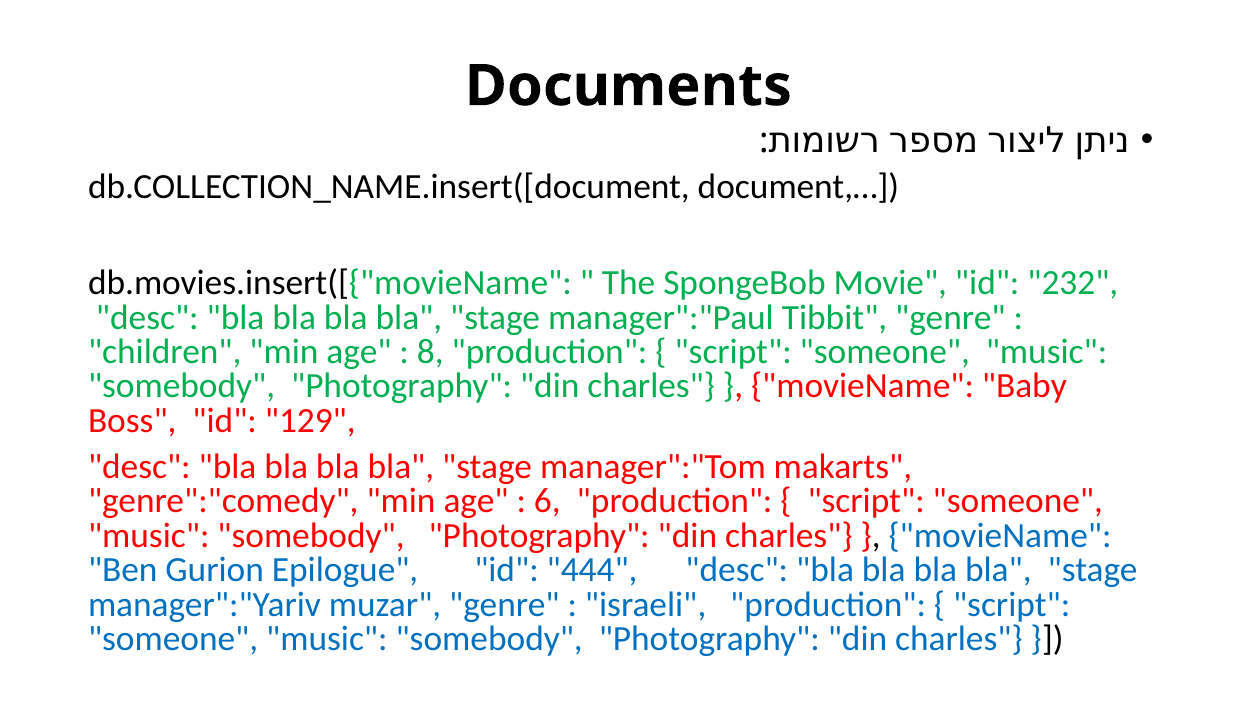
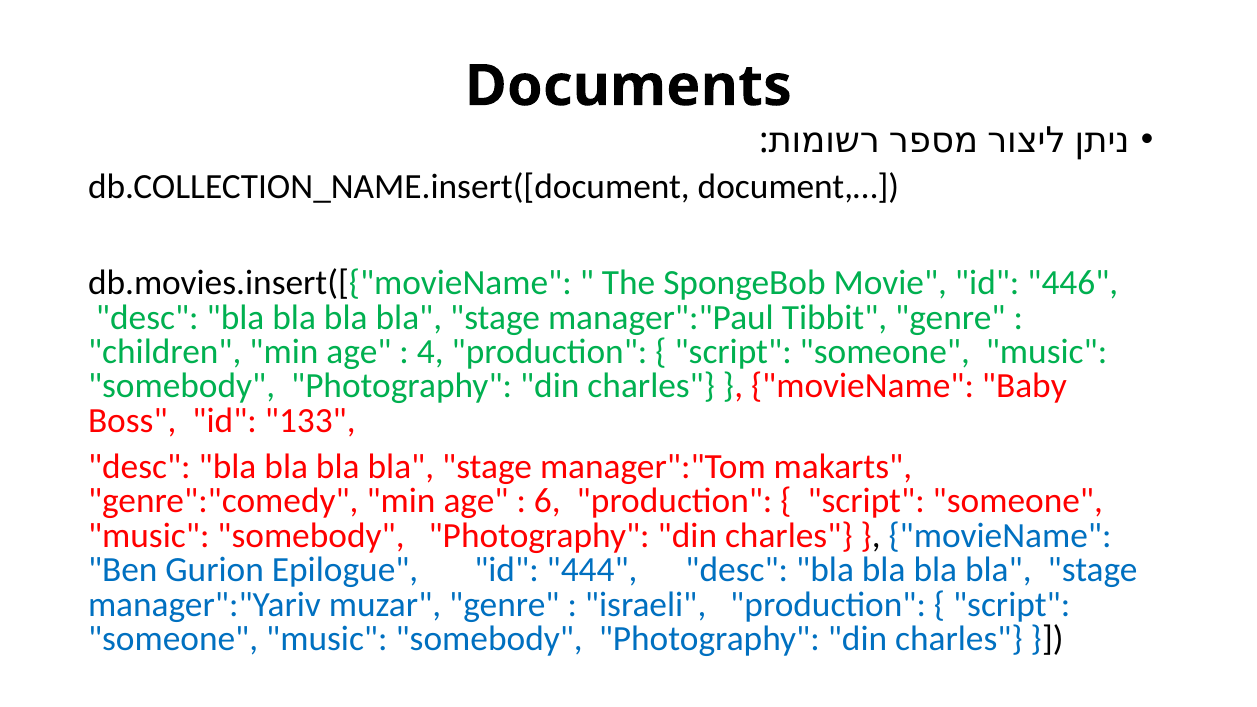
232: 232 -> 446 (1073, 283)
8: 8 -> 4 (430, 352)
129: 129 -> 133 (310, 421)
